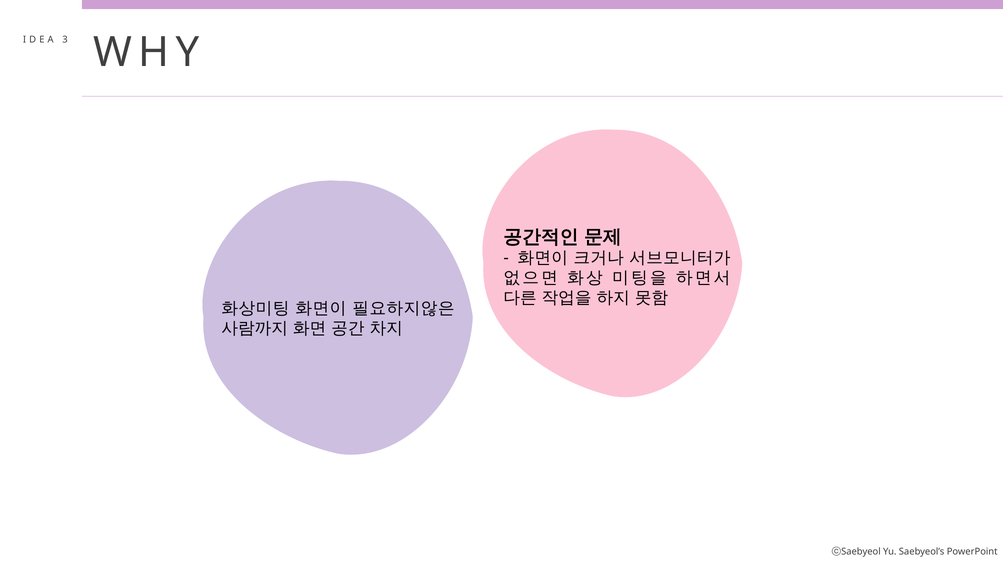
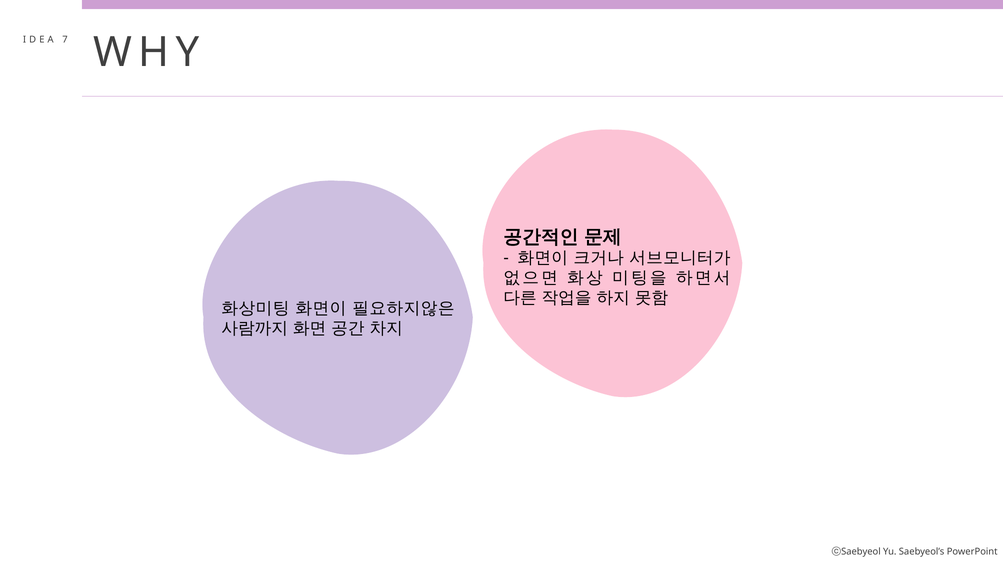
3: 3 -> 7 (65, 40)
